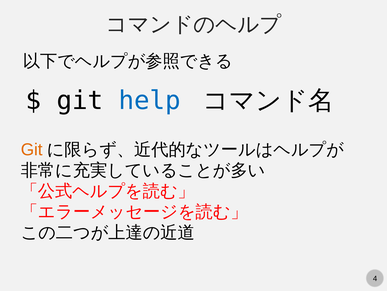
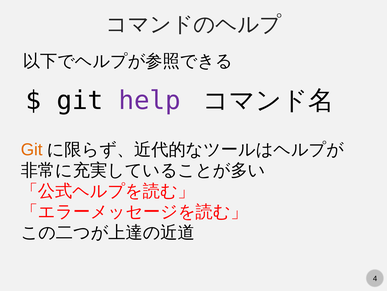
help colour: blue -> purple (150, 100)
